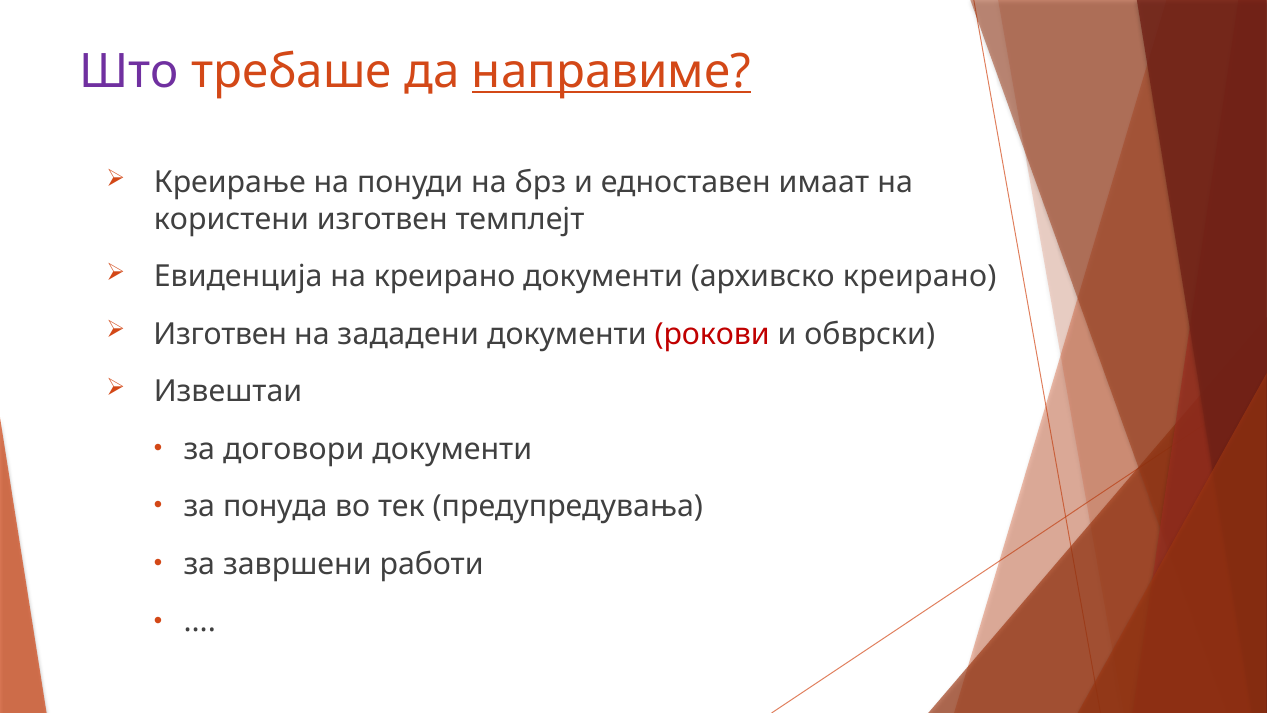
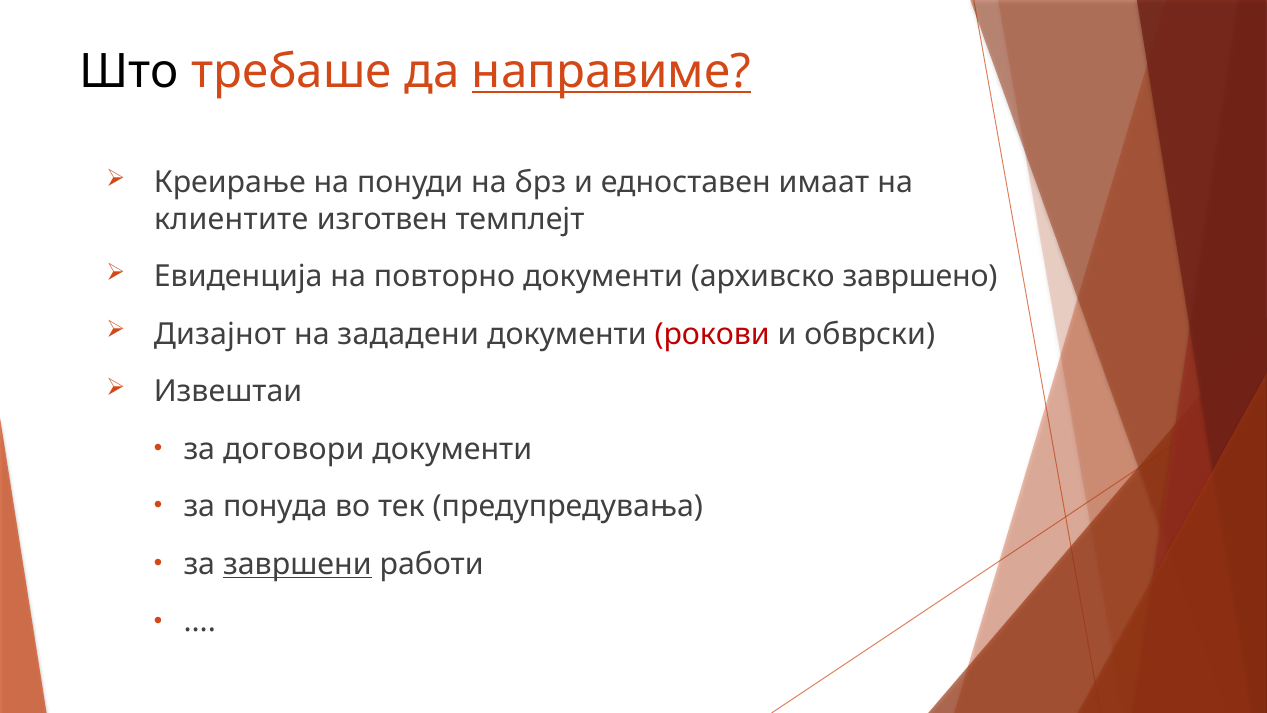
Што colour: purple -> black (129, 72)
користени: користени -> клиентите (231, 219)
на креирано: креирано -> повторно (445, 276)
архивско креирано: креирано -> завршено (920, 276)
Изготвен: Изготвен -> Дизајнот (220, 334)
завршени underline: none -> present (297, 564)
